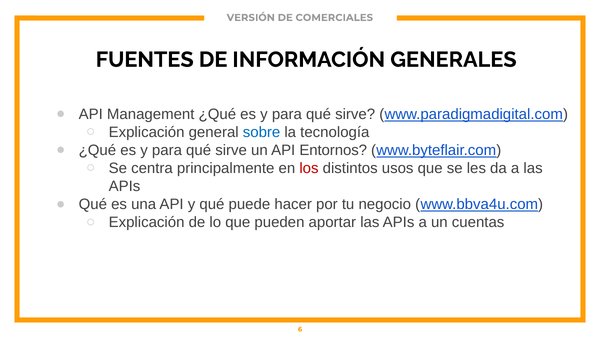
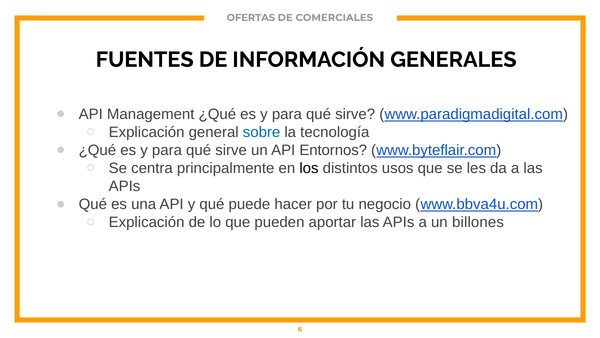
VERSIÓN: VERSIÓN -> OFERTAS (251, 18)
los colour: red -> black (309, 168)
cuentas: cuentas -> billones (478, 222)
